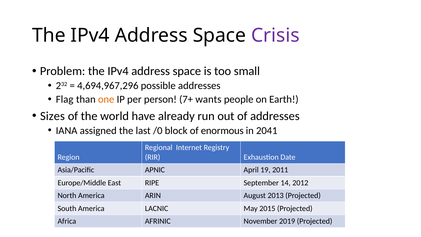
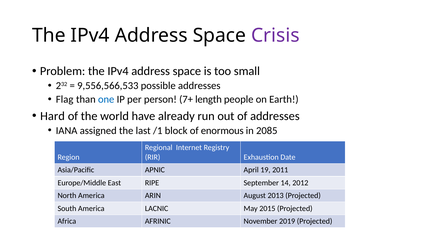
4,694,967,296: 4,694,967,296 -> 9,556,566,533 (108, 86)
one colour: orange -> blue (106, 99)
wants: wants -> length (209, 99)
Sizes: Sizes -> Hard (52, 116)
/0: /0 -> /1 (158, 130)
2041: 2041 -> 2085 (267, 130)
